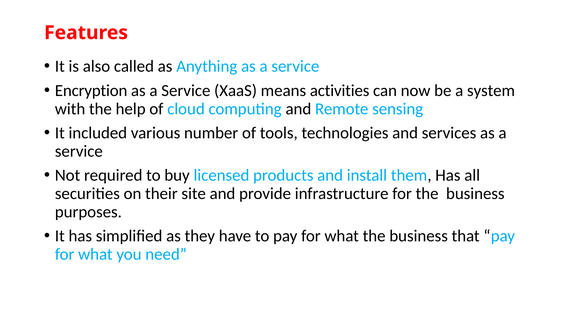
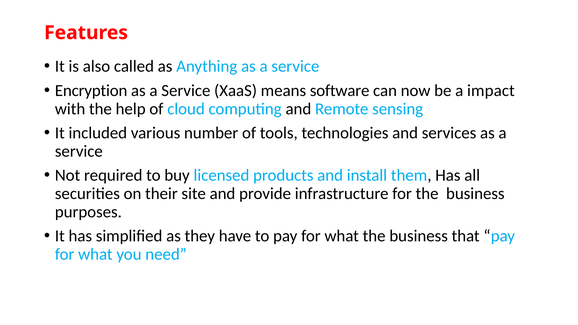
activities: activities -> software (340, 91)
system: system -> impact (491, 91)
